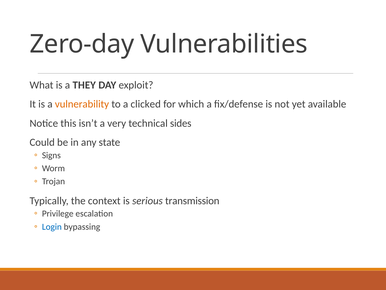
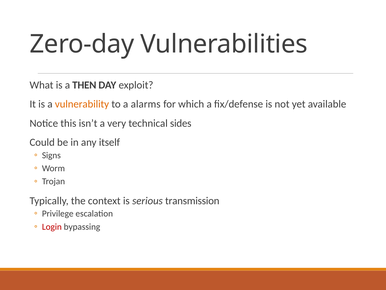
THEY: THEY -> THEN (84, 85)
clicked: clicked -> alarms (146, 104)
state: state -> itself (109, 142)
Login colour: blue -> red (52, 226)
